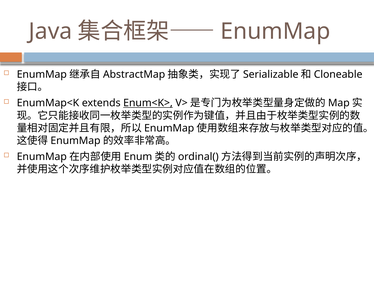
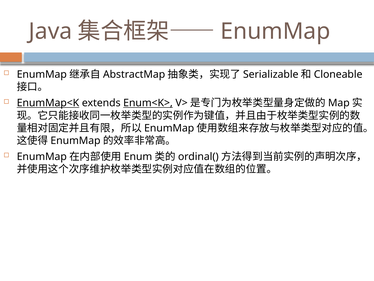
EnumMap<K underline: none -> present (48, 103)
